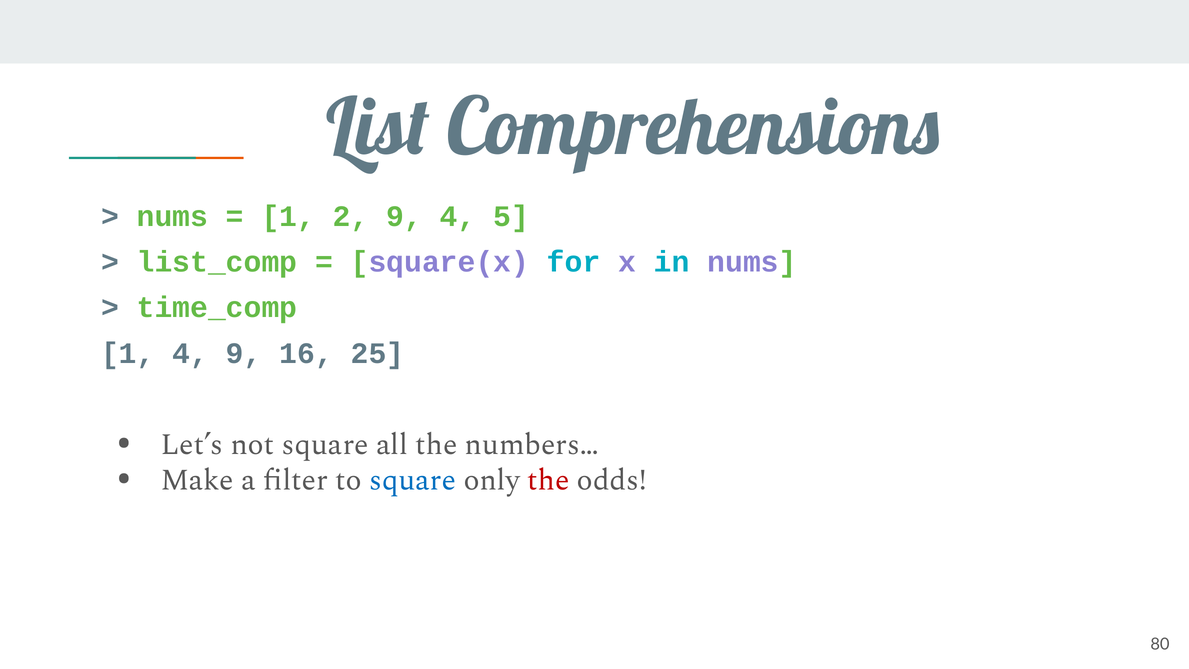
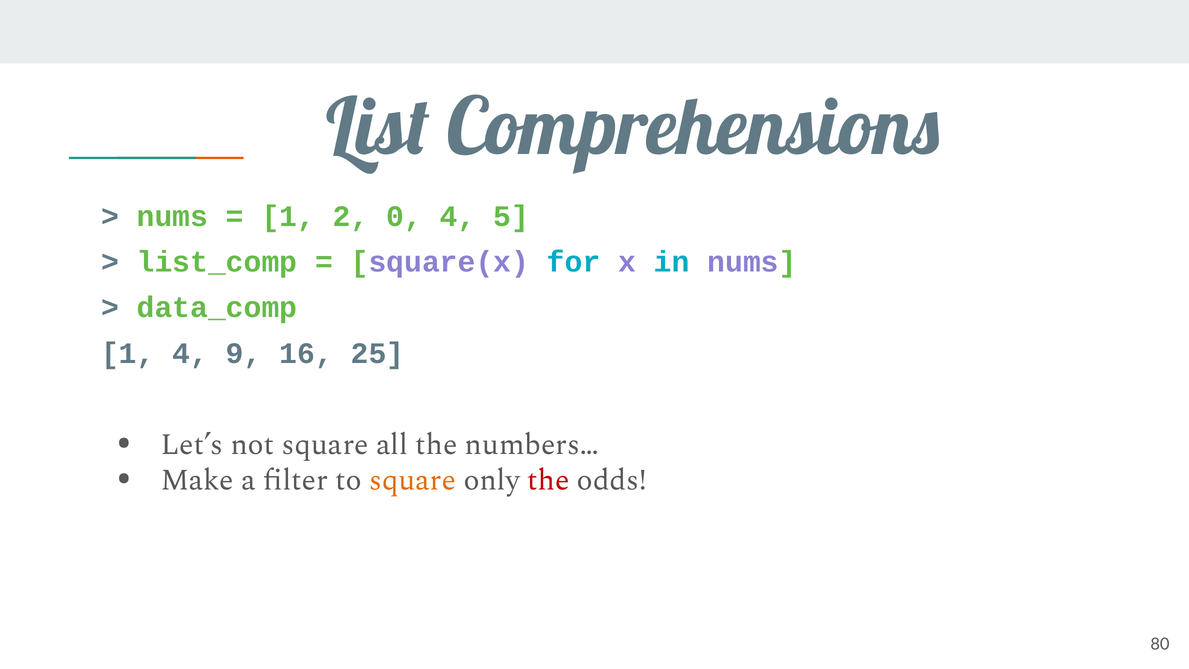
2 9: 9 -> 0 (404, 216)
time_comp: time_comp -> data_comp (217, 308)
square colour: blue -> orange (413, 480)
